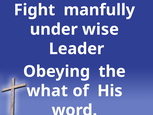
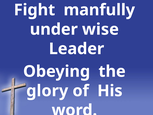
what: what -> glory (47, 91)
